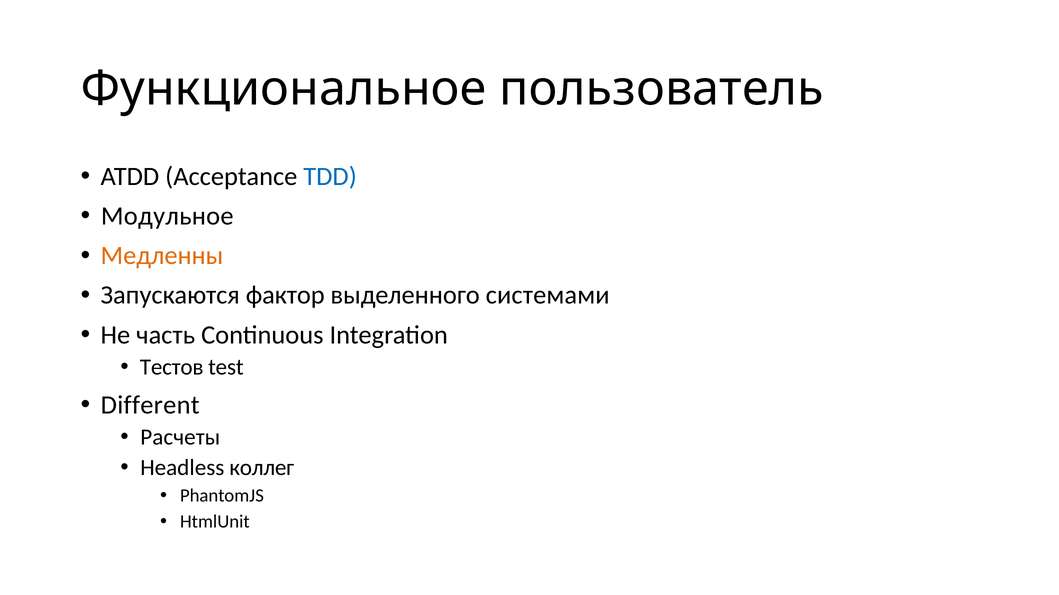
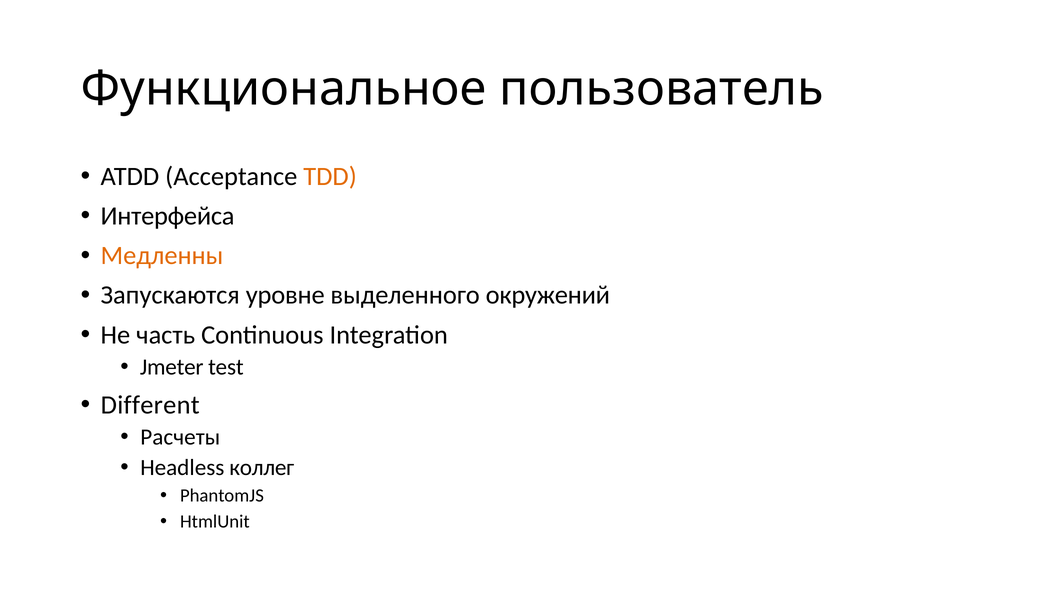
TDD colour: blue -> orange (330, 177)
Модульное: Модульное -> Интерфейса (168, 216)
фактор: фактор -> уровне (285, 296)
системами: системами -> окружений (548, 296)
Тестов: Тестов -> Jmeter (172, 367)
